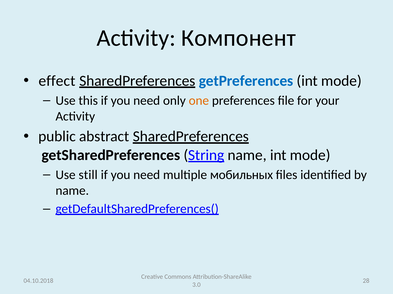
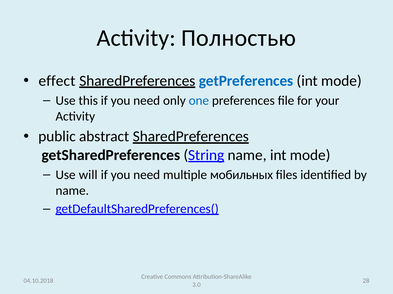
Компонент: Компонент -> Полностью (239, 38)
one colour: orange -> blue (199, 101)
still: still -> will (88, 175)
